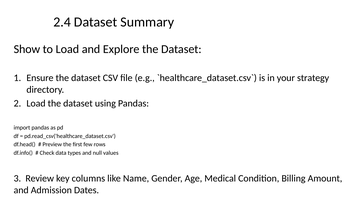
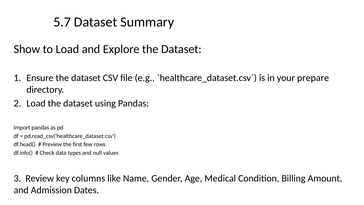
2.4: 2.4 -> 5.7 (62, 22)
strategy: strategy -> prepare (313, 78)
